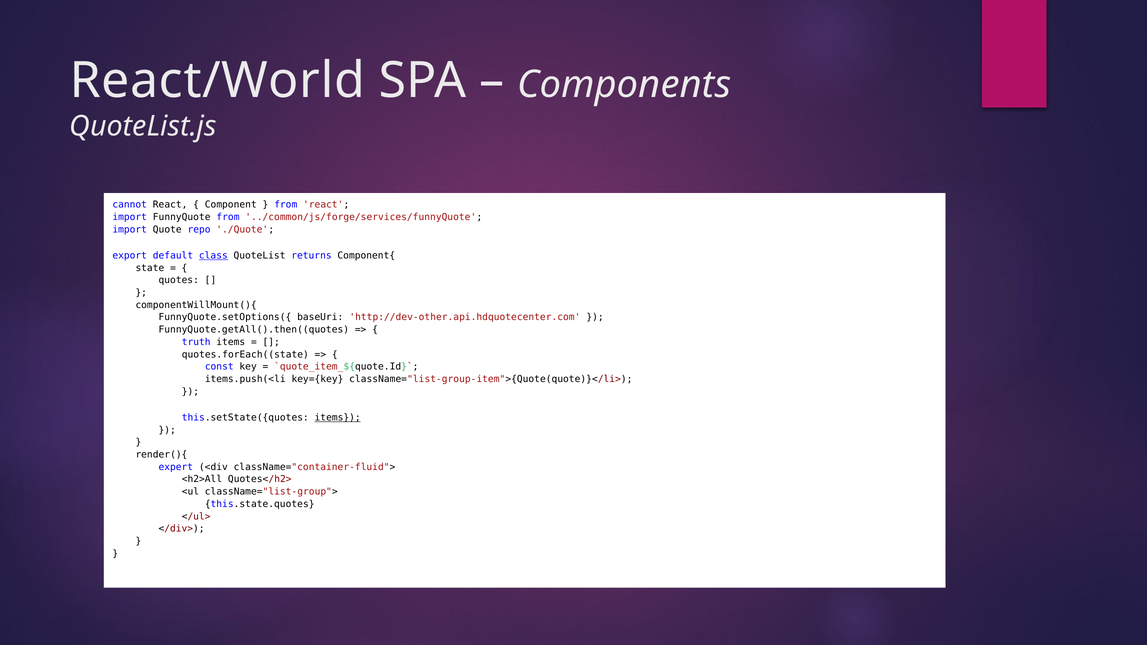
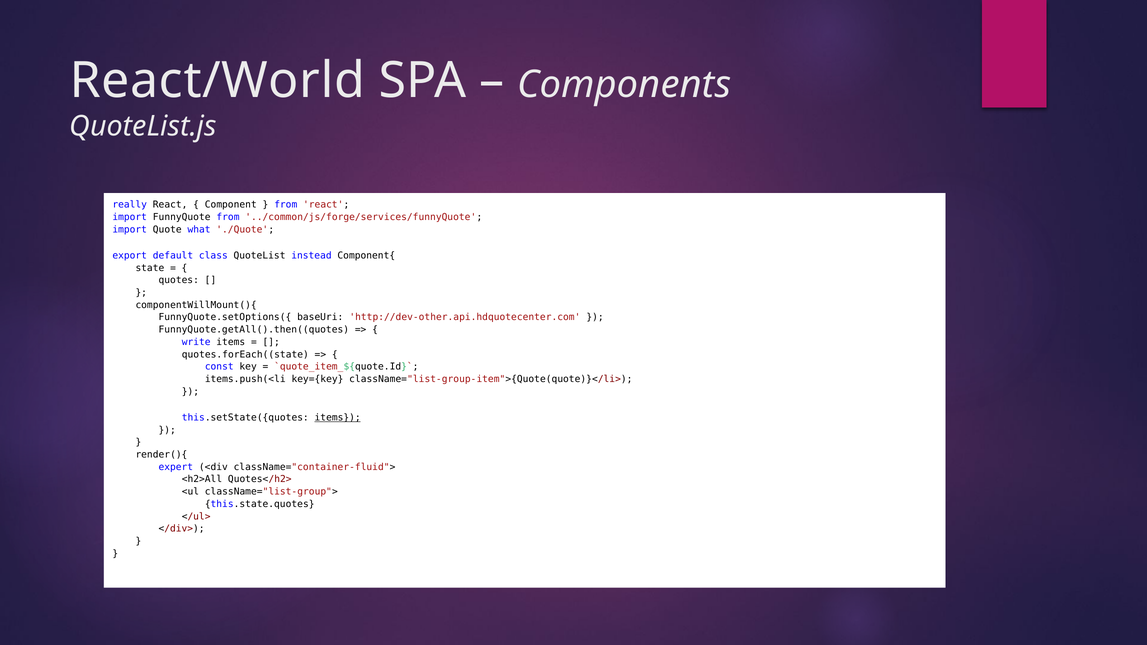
cannot: cannot -> really (130, 205)
repo: repo -> what (199, 229)
class underline: present -> none (213, 256)
returns: returns -> instead (311, 256)
truth: truth -> write (196, 342)
